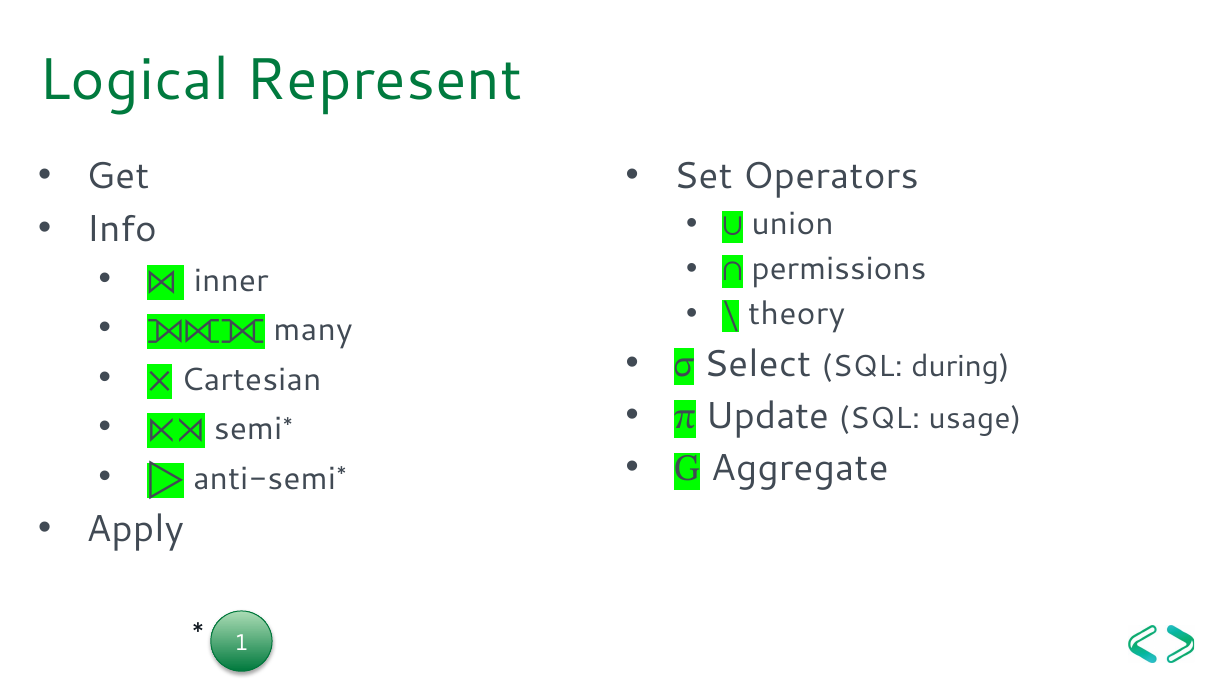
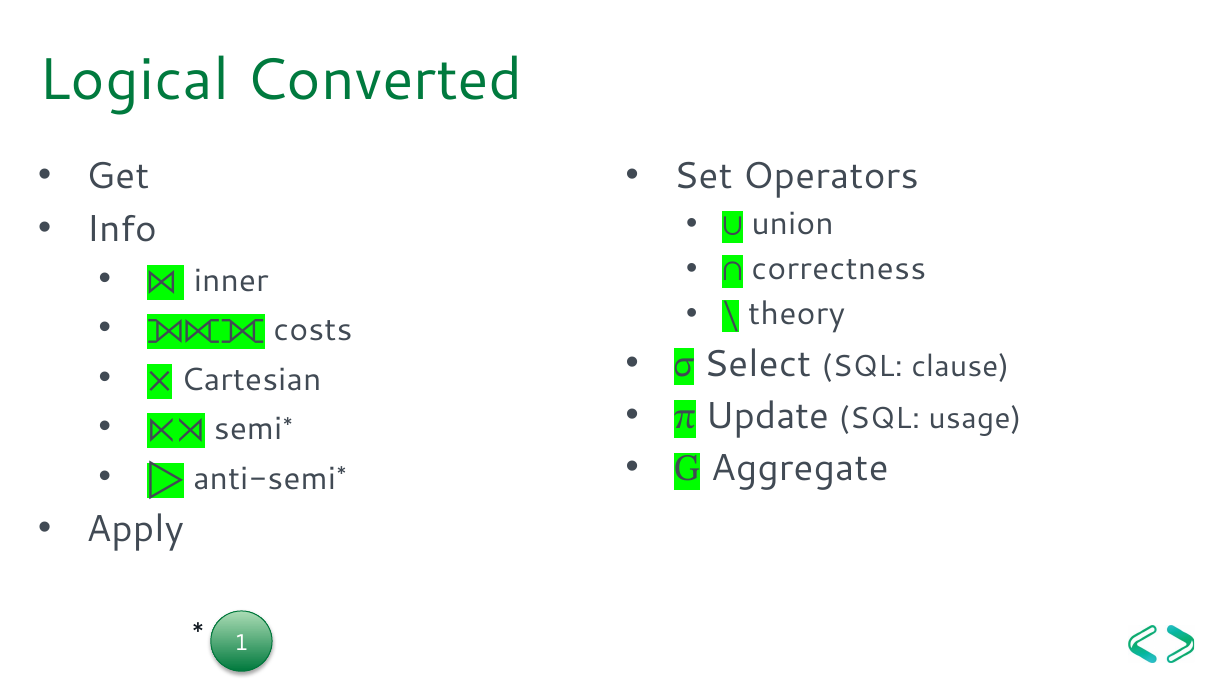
Represent: Represent -> Converted (384, 80)
permissions: permissions -> correctness (839, 269)
many: many -> costs (313, 330)
during: during -> clause (960, 366)
